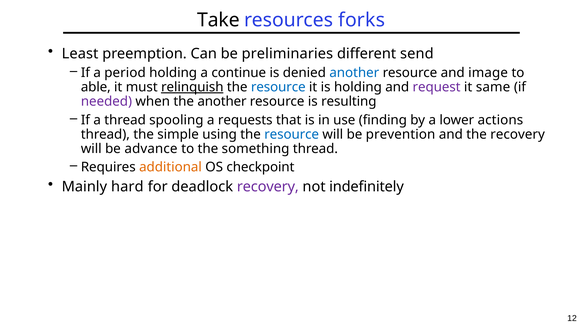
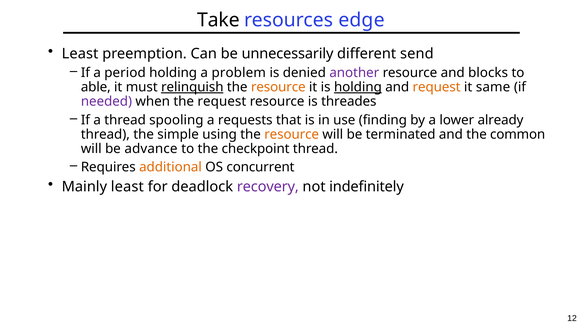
forks: forks -> edge (362, 20)
preliminaries: preliminaries -> unnecessarily (288, 54)
continue: continue -> problem (239, 73)
another colour: blue -> purple (354, 73)
image: image -> blocks (488, 73)
resource colour: blue -> orange (278, 87)
holding underline: none -> present (358, 87)
request colour: purple -> orange (437, 87)
the another: another -> request (222, 102)
resulting: resulting -> threades (349, 102)
actions: actions -> already (501, 120)
resource colour: blue -> orange (292, 134)
prevention: prevention -> terminated (401, 134)
the recovery: recovery -> common (518, 134)
something: something -> checkpoint (256, 149)
checkpoint: checkpoint -> concurrent (260, 167)
Mainly hard: hard -> least (127, 187)
